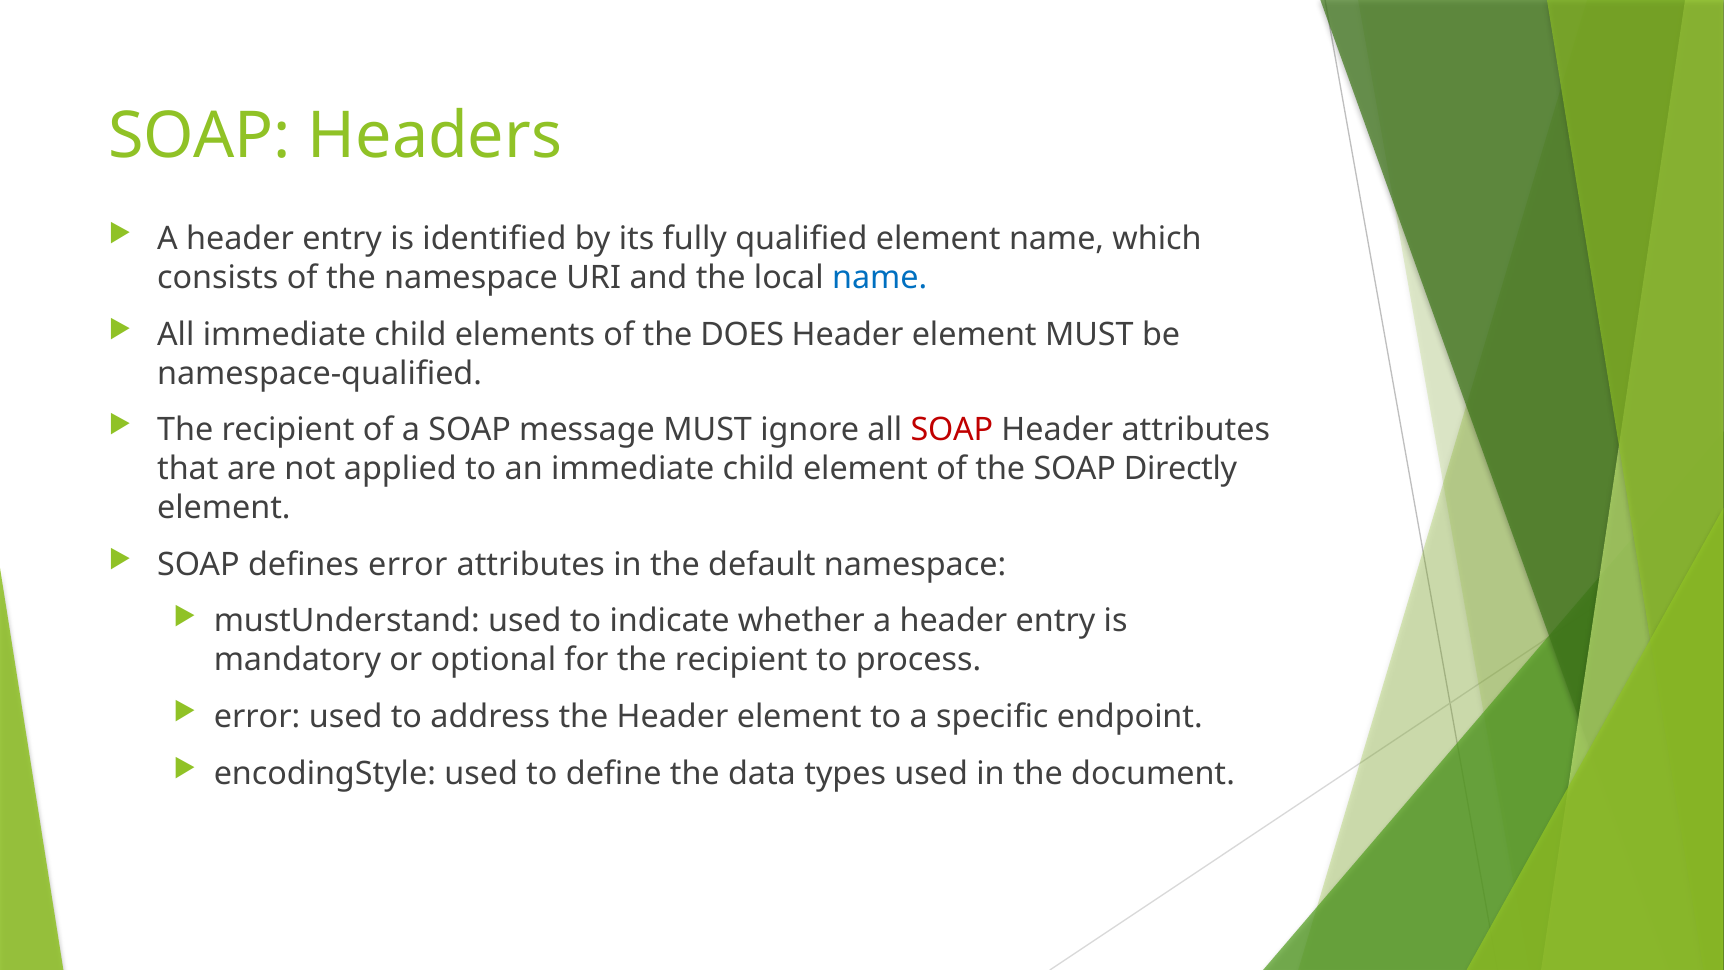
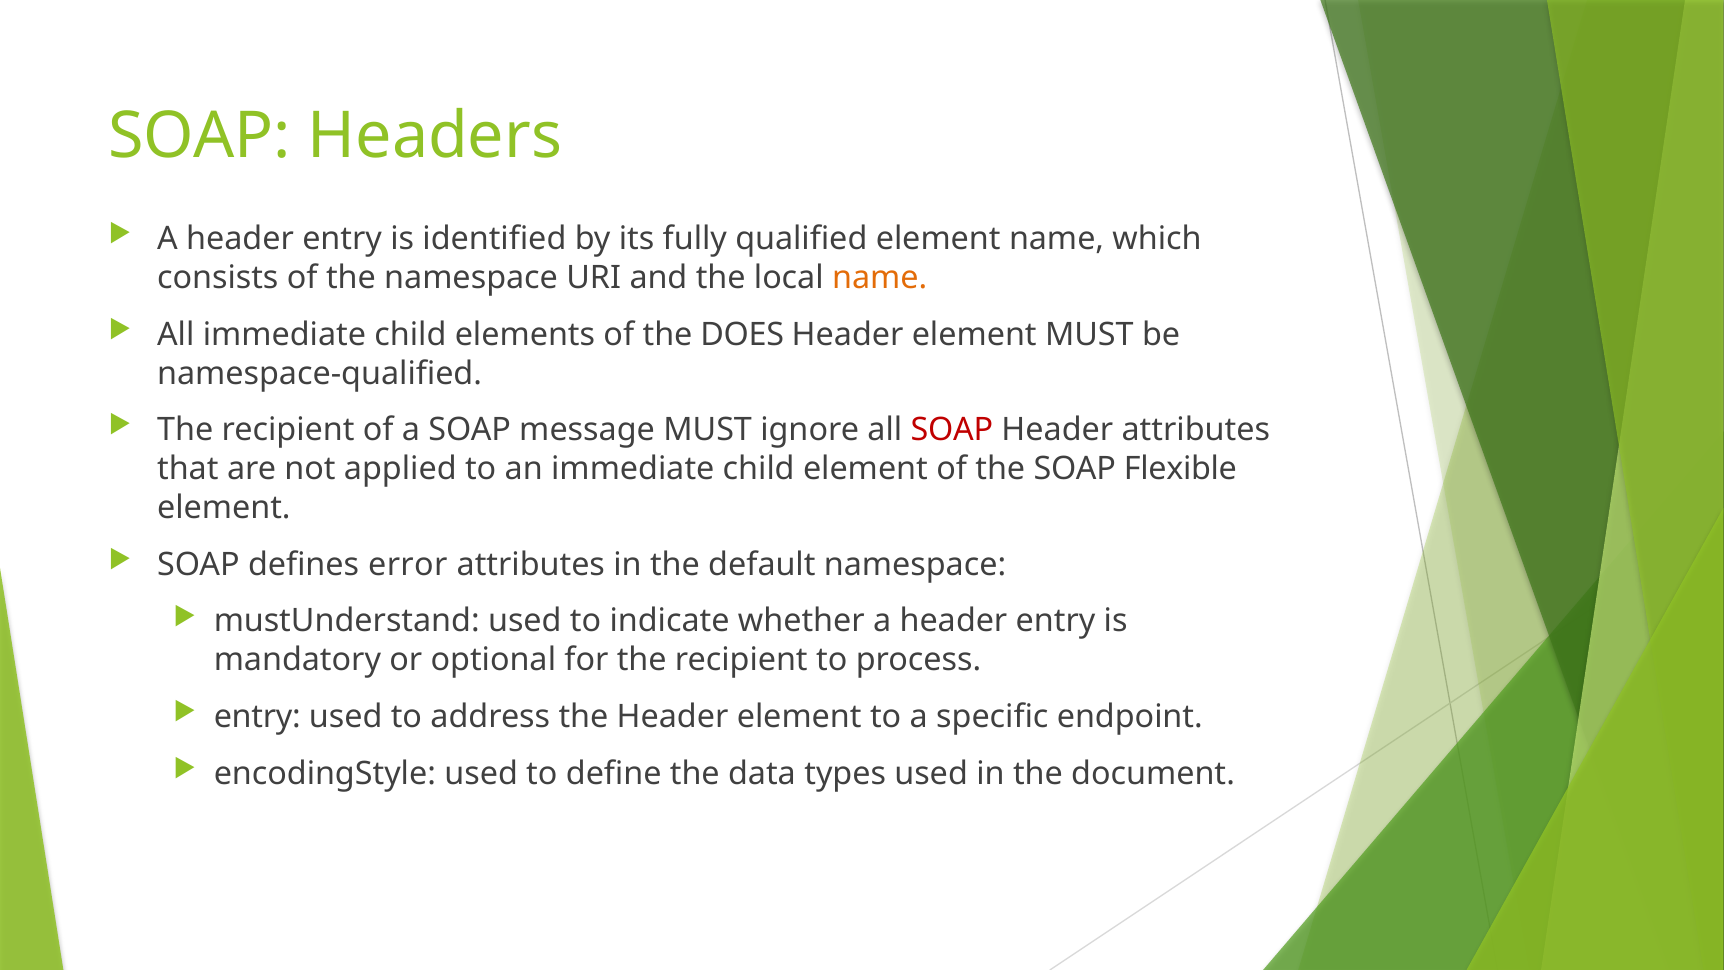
name colour: blue -> orange (880, 278)
Directly: Directly -> Flexible (1180, 469)
error: error -> entry (257, 717)
